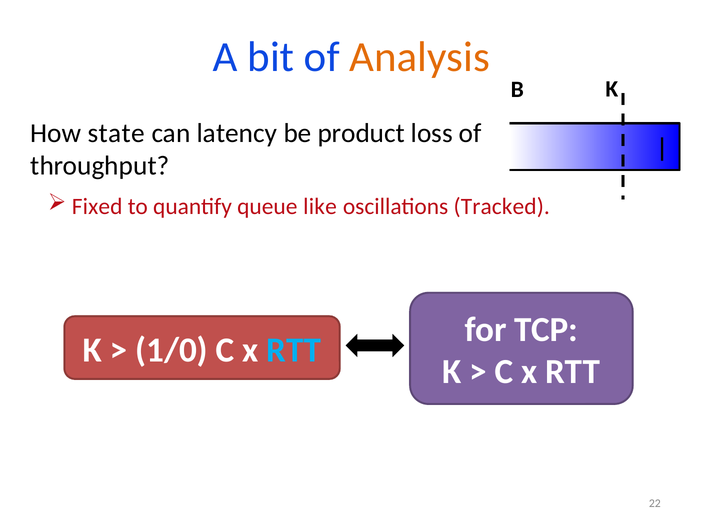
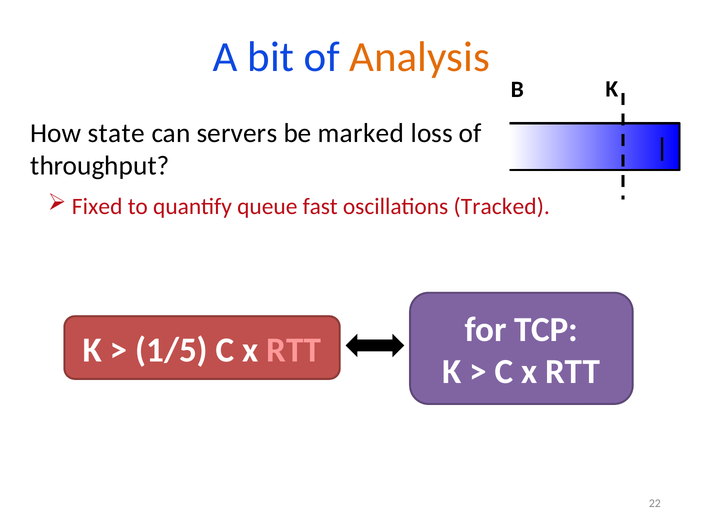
latency: latency -> servers (237, 133)
product: product -> marked (361, 133)
like: like -> fast (320, 207)
1/0: 1/0 -> 1/5 (172, 350)
RTT colour: light blue -> pink (294, 350)
